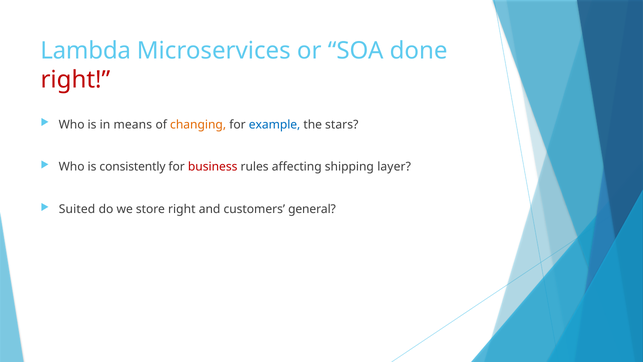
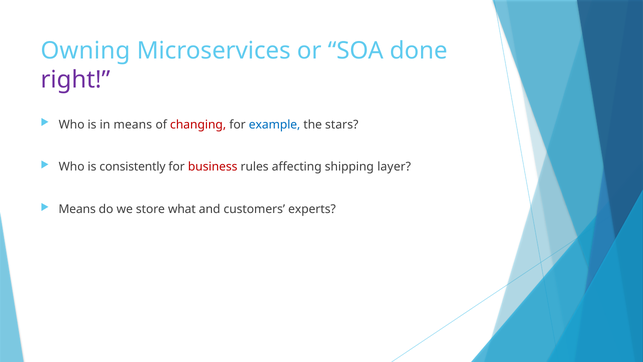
Lambda: Lambda -> Owning (85, 51)
right colour: red -> purple (75, 80)
changing colour: orange -> red (198, 124)
Suited: Suited -> Means (77, 209)
store right: right -> what (182, 209)
general: general -> experts (312, 209)
